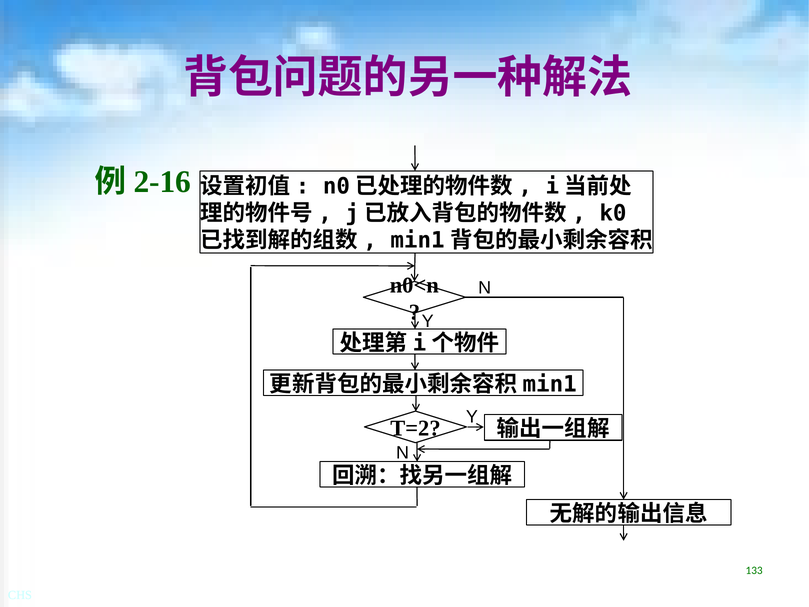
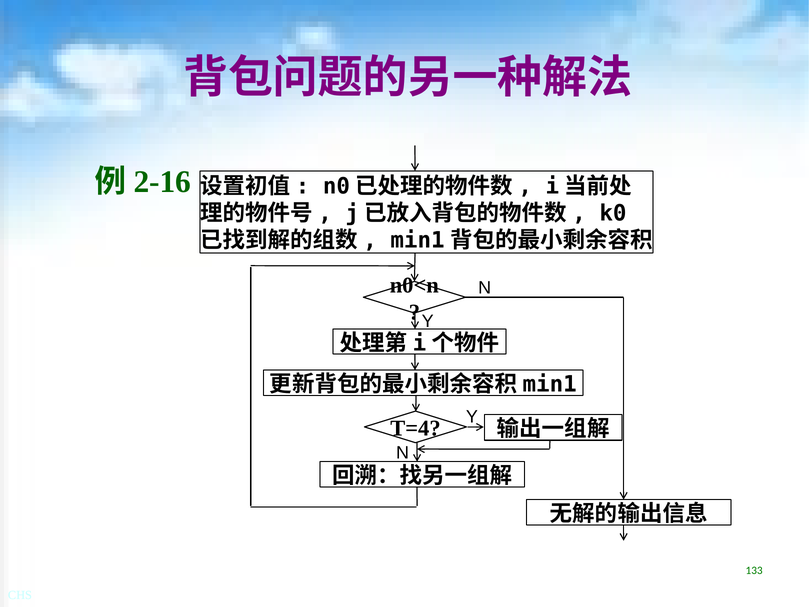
T=2: T=2 -> T=4 (415, 428)
